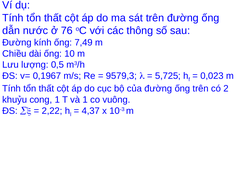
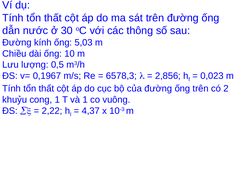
76: 76 -> 30 (67, 31)
7,49: 7,49 -> 5,03 (84, 42)
9579,3: 9579,3 -> 6578,3 (121, 76)
5,725: 5,725 -> 2,856 (168, 76)
